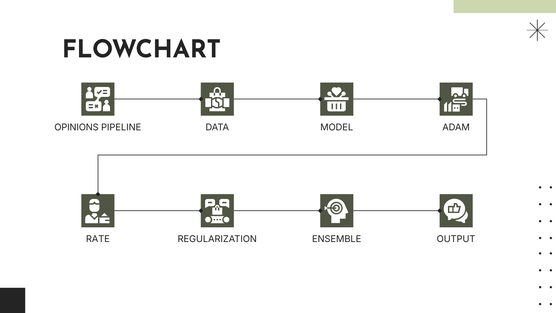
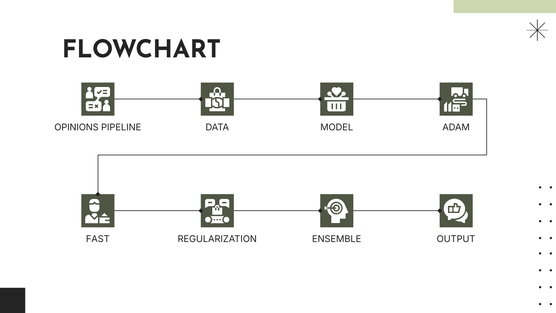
RATE: RATE -> FAST (98, 239)
